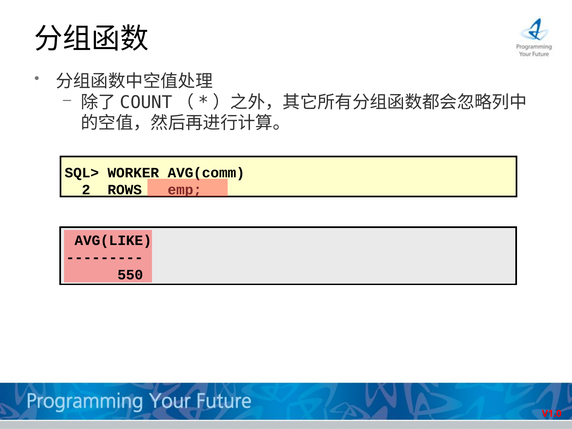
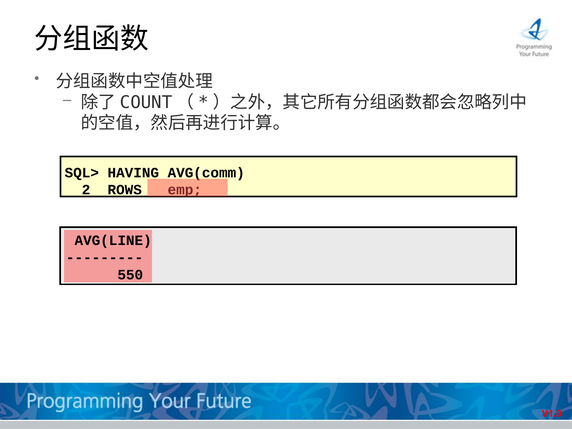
WORKER: WORKER -> HAVING (133, 173)
AVG(LIKE: AVG(LIKE -> AVG(LINE (113, 240)
